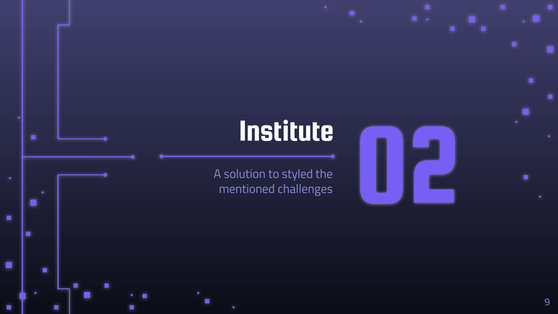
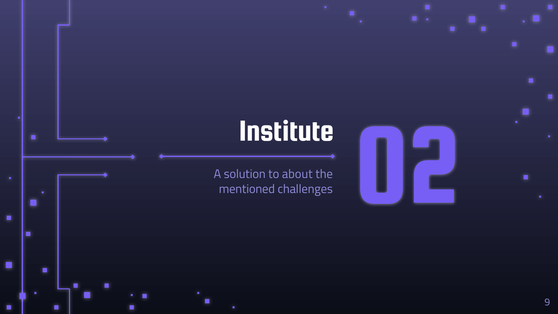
styled: styled -> about (297, 174)
